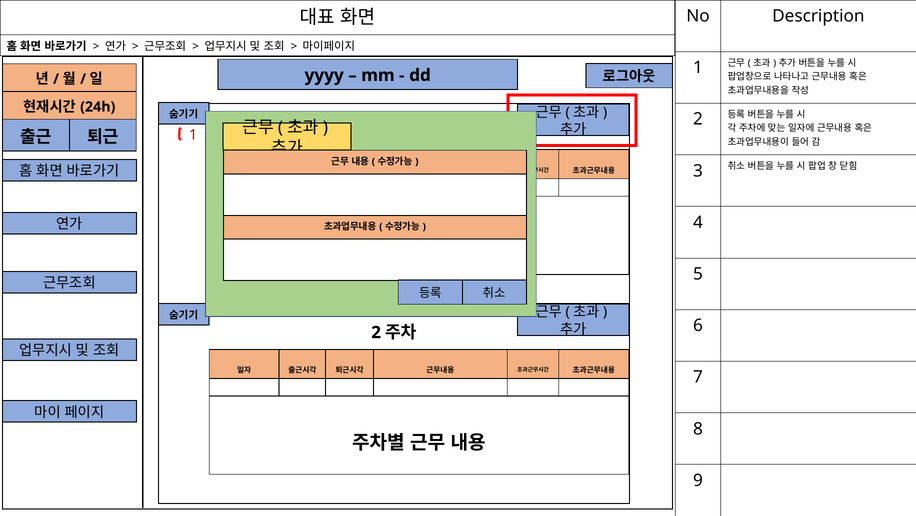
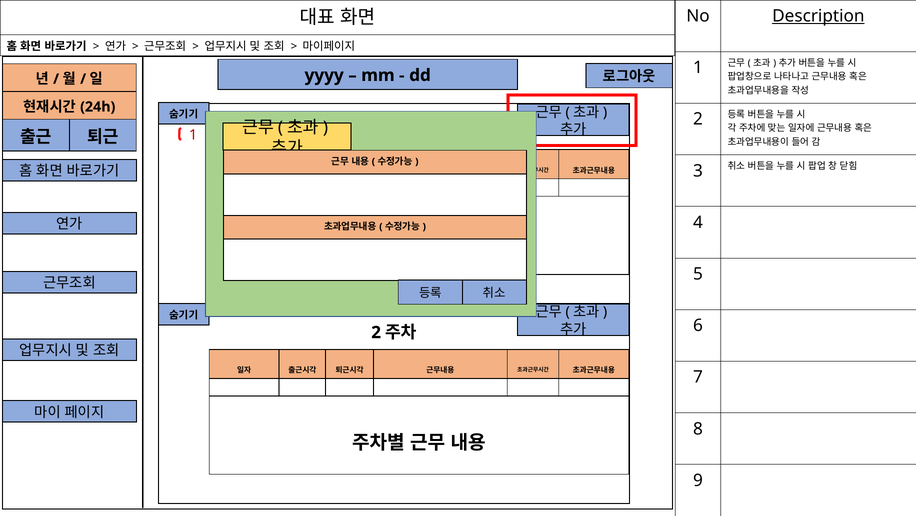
Description underline: none -> present (818, 16)
